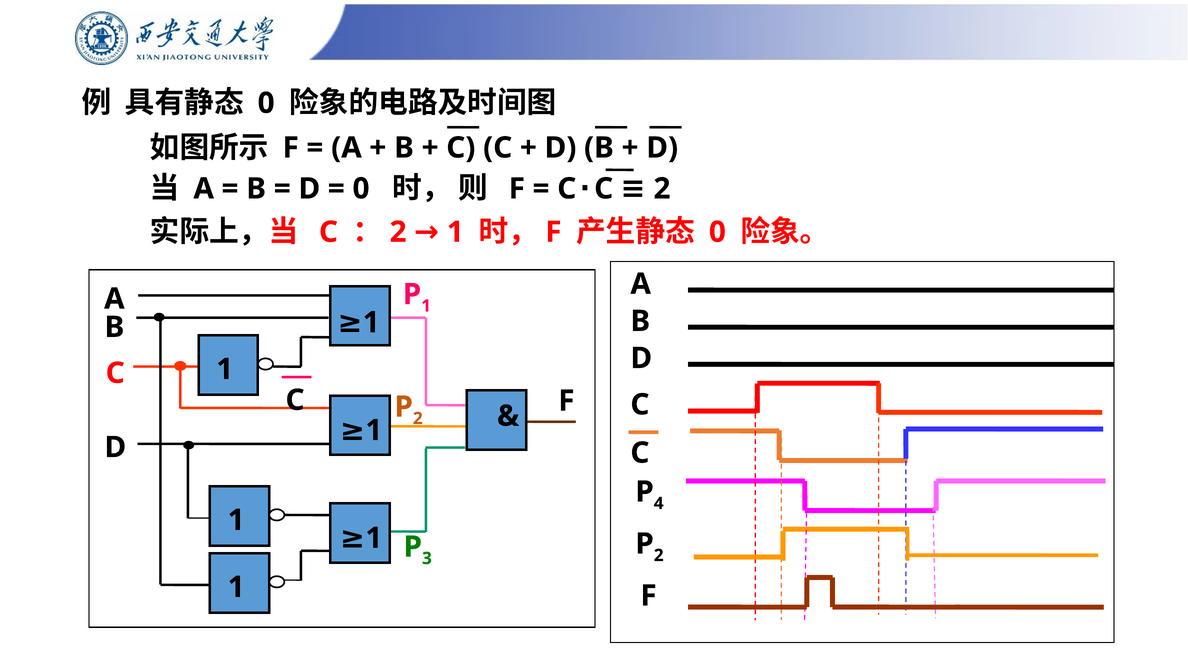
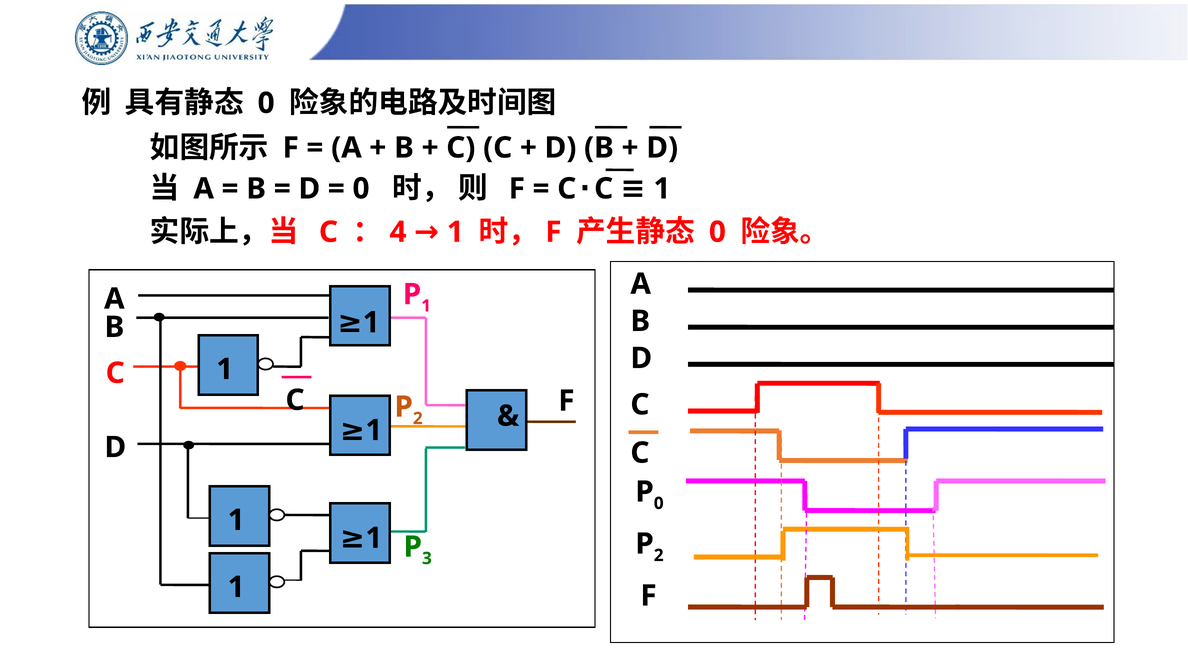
C 2: 2 -> 1 (662, 189)
2: 2 -> 4 (398, 232)
4: 4 -> 0 (659, 504)
